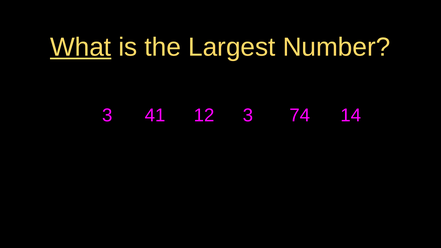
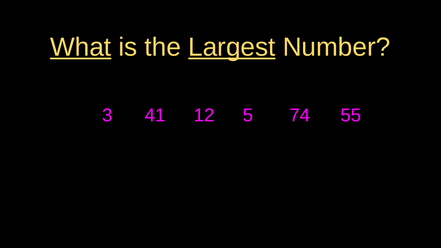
Largest underline: none -> present (232, 47)
12 3: 3 -> 5 (248, 115)
14: 14 -> 55 (351, 115)
